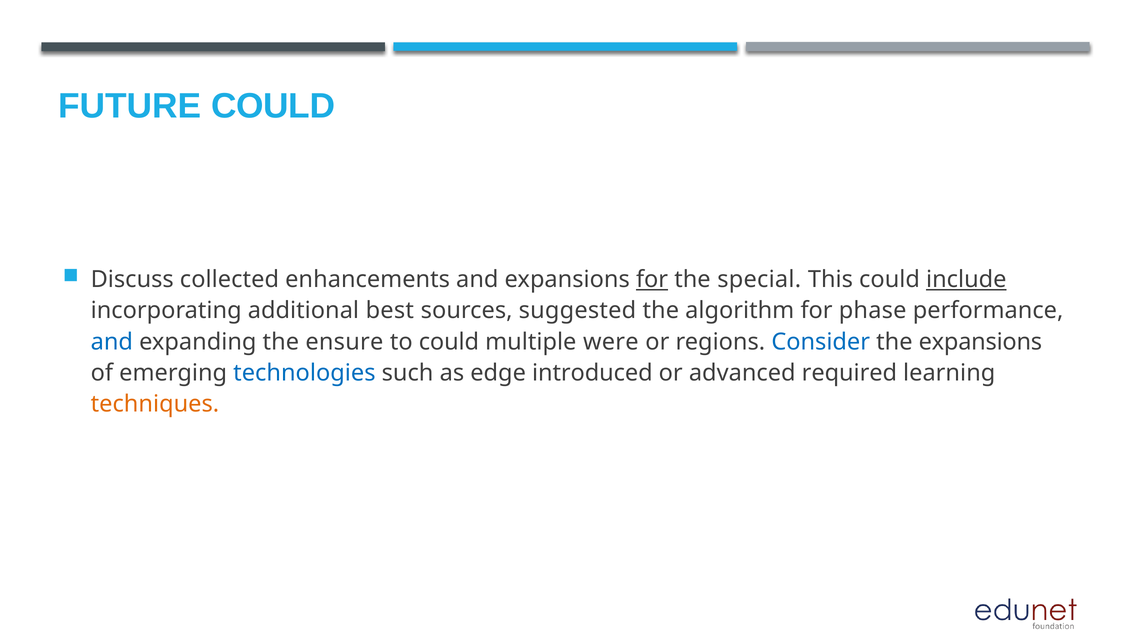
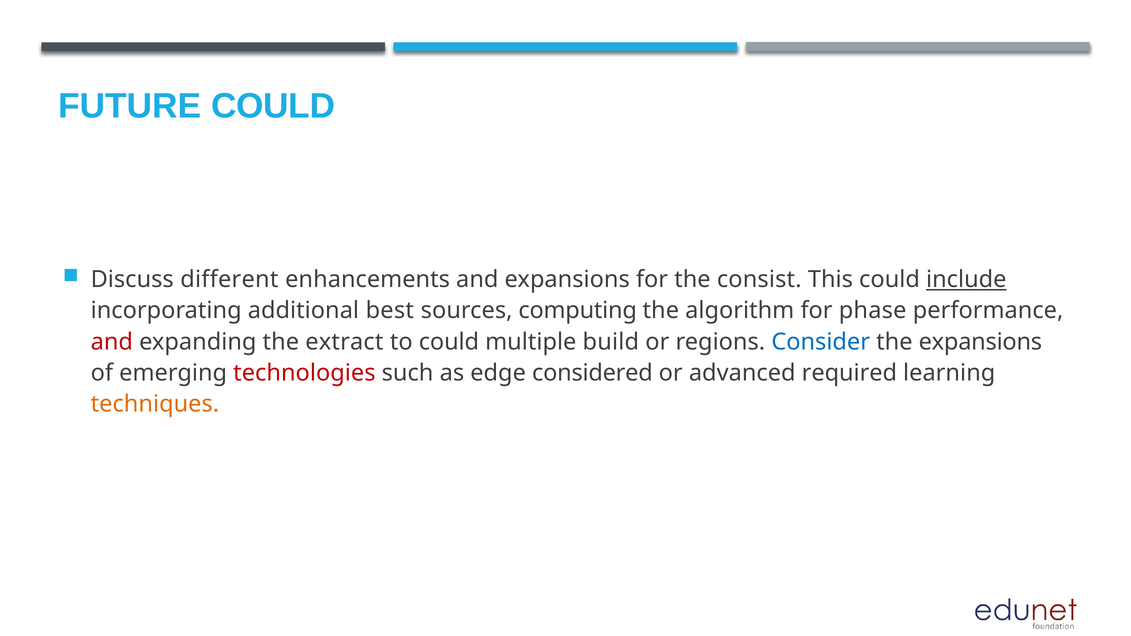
collected: collected -> different (229, 280)
for underline: present -> none (652, 280)
special: special -> consist (759, 280)
suggested: suggested -> computing (578, 311)
and colour: blue -> red (112, 342)
ensure: ensure -> extract (344, 342)
were: were -> build (611, 342)
technologies colour: blue -> red (304, 373)
introduced: introduced -> considered (592, 373)
